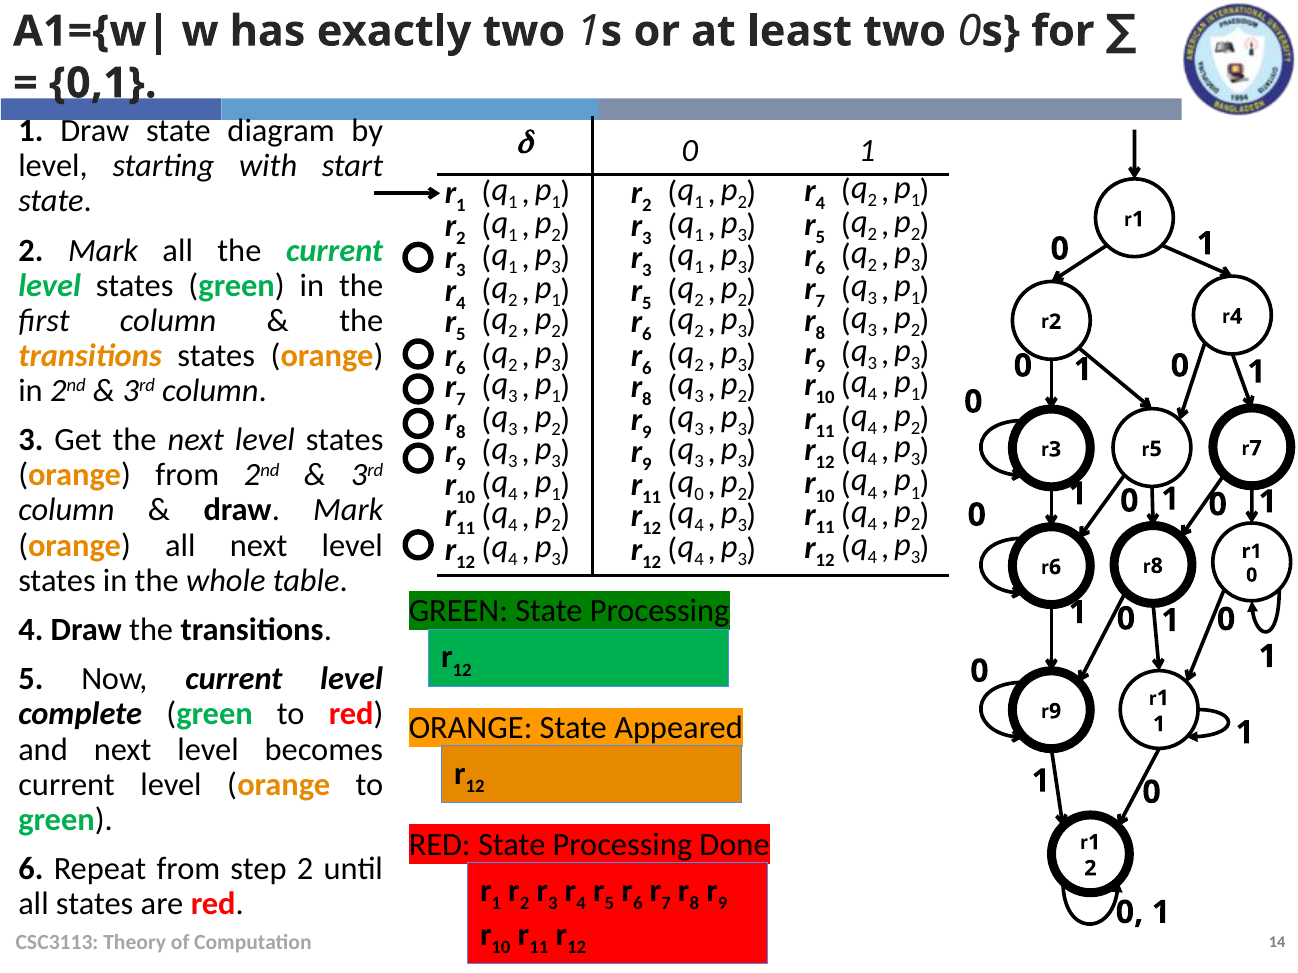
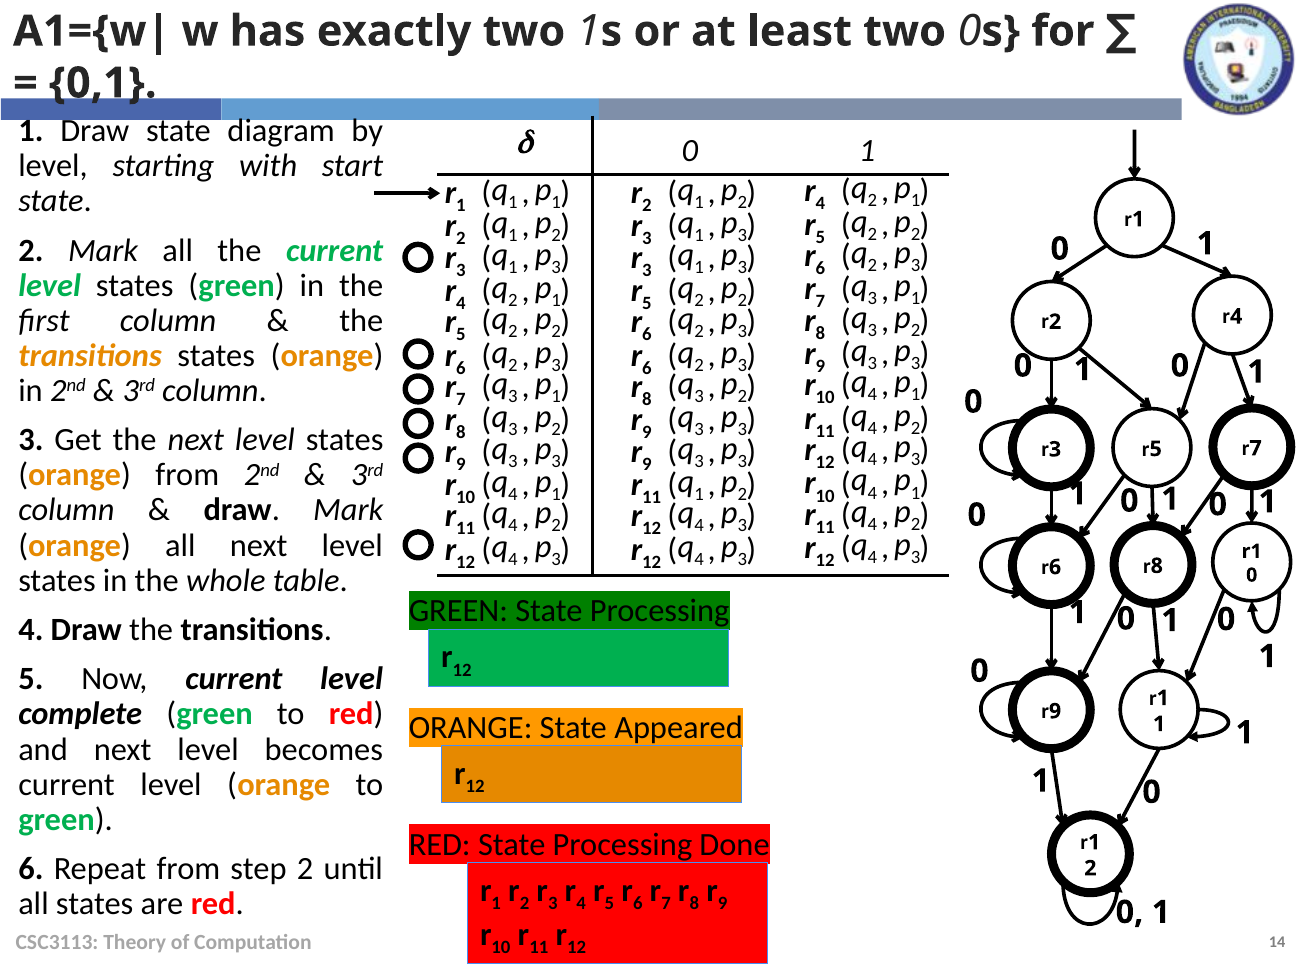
0: 0 -> 1 (699, 495)
